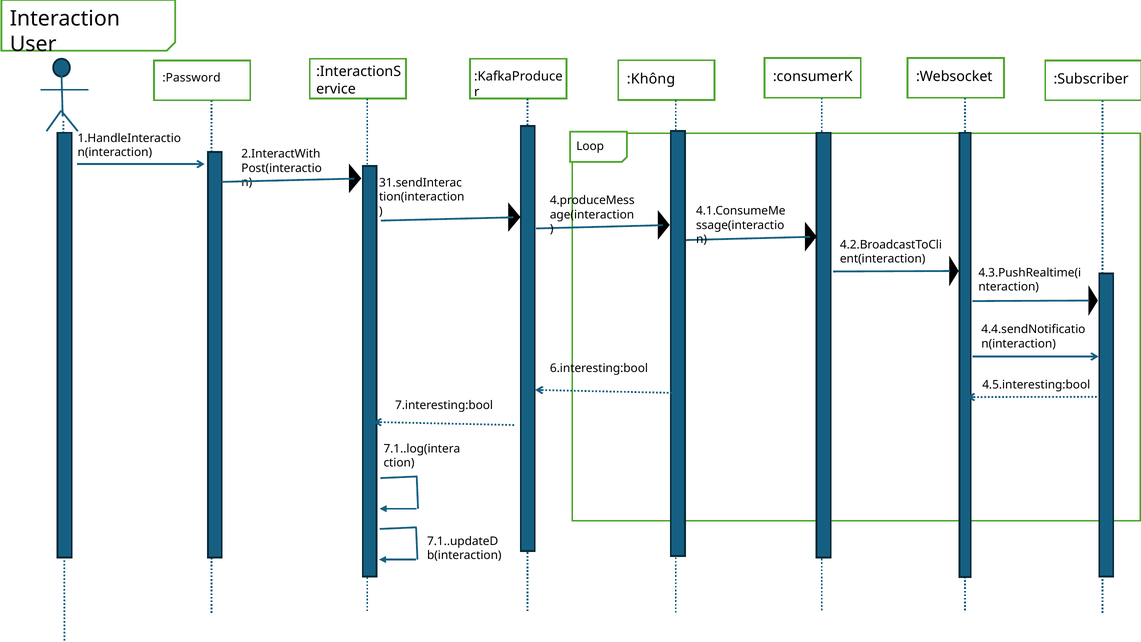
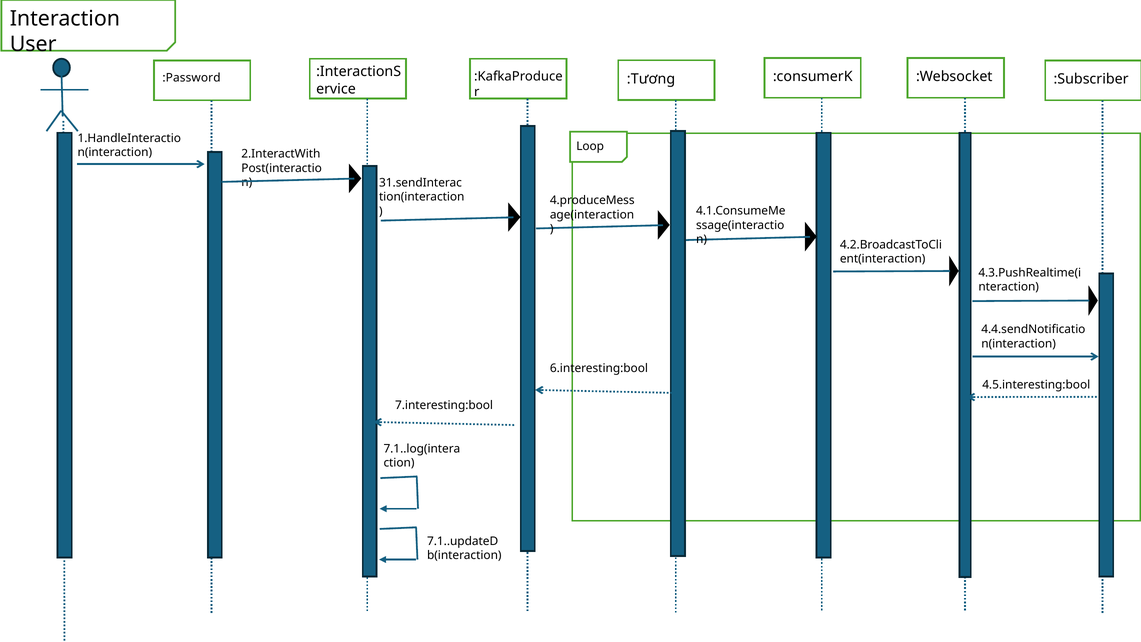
:Không: :Không -> :Tương (651, 79)
